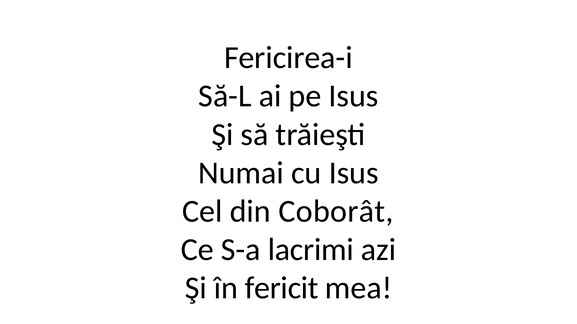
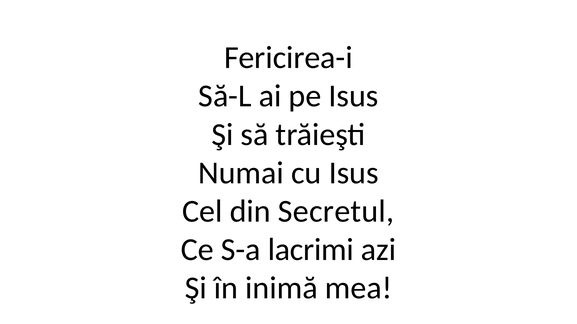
Coborât: Coborât -> Secretul (336, 212)
fericit: fericit -> inimă (282, 289)
